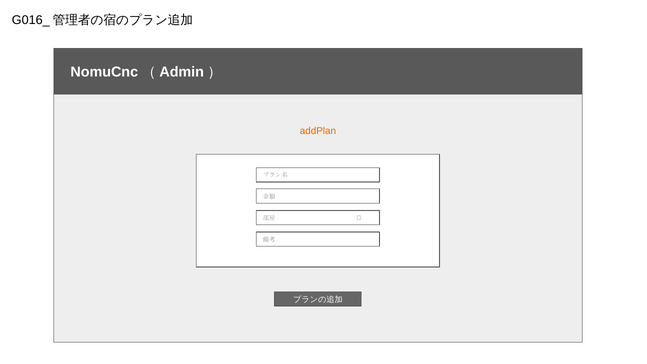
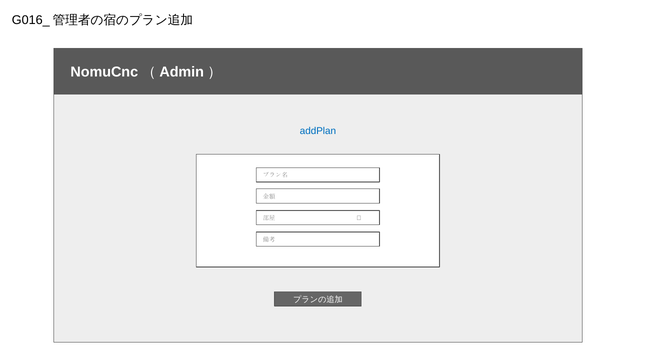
addPlan colour: orange -> blue (318, 131)
